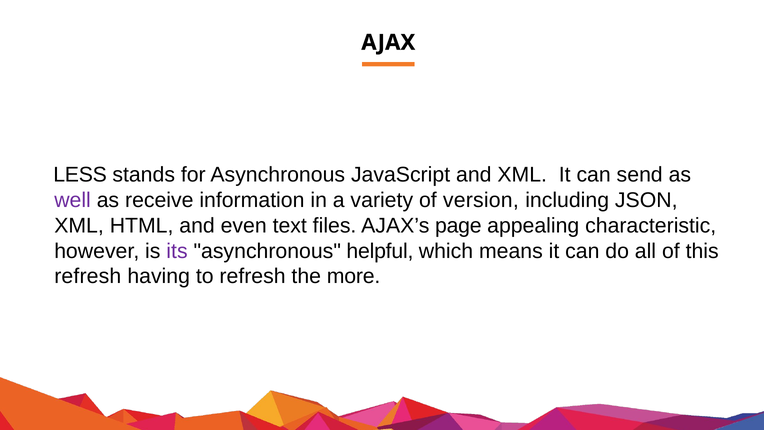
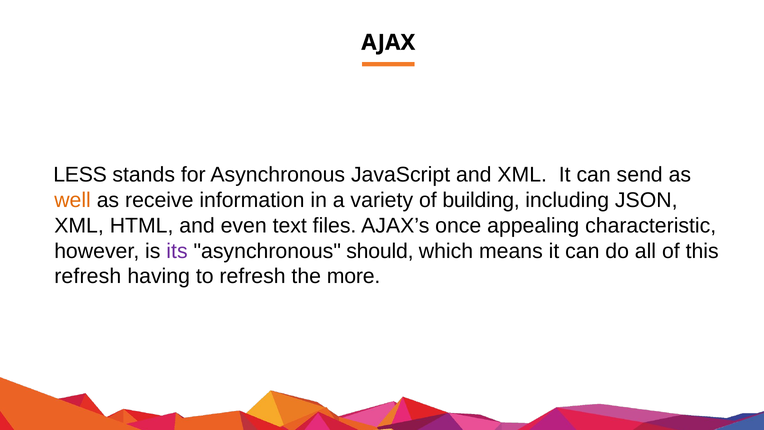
well colour: purple -> orange (73, 200)
version: version -> building (481, 200)
page: page -> once (458, 225)
helpful: helpful -> should (380, 251)
